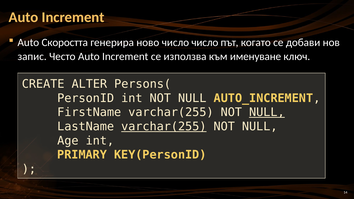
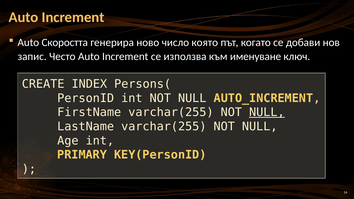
число число: число -> която (205, 43)
ALTER: ALTER -> INDEX (89, 84)
varchar(255 underline: present -> none (164, 127)
